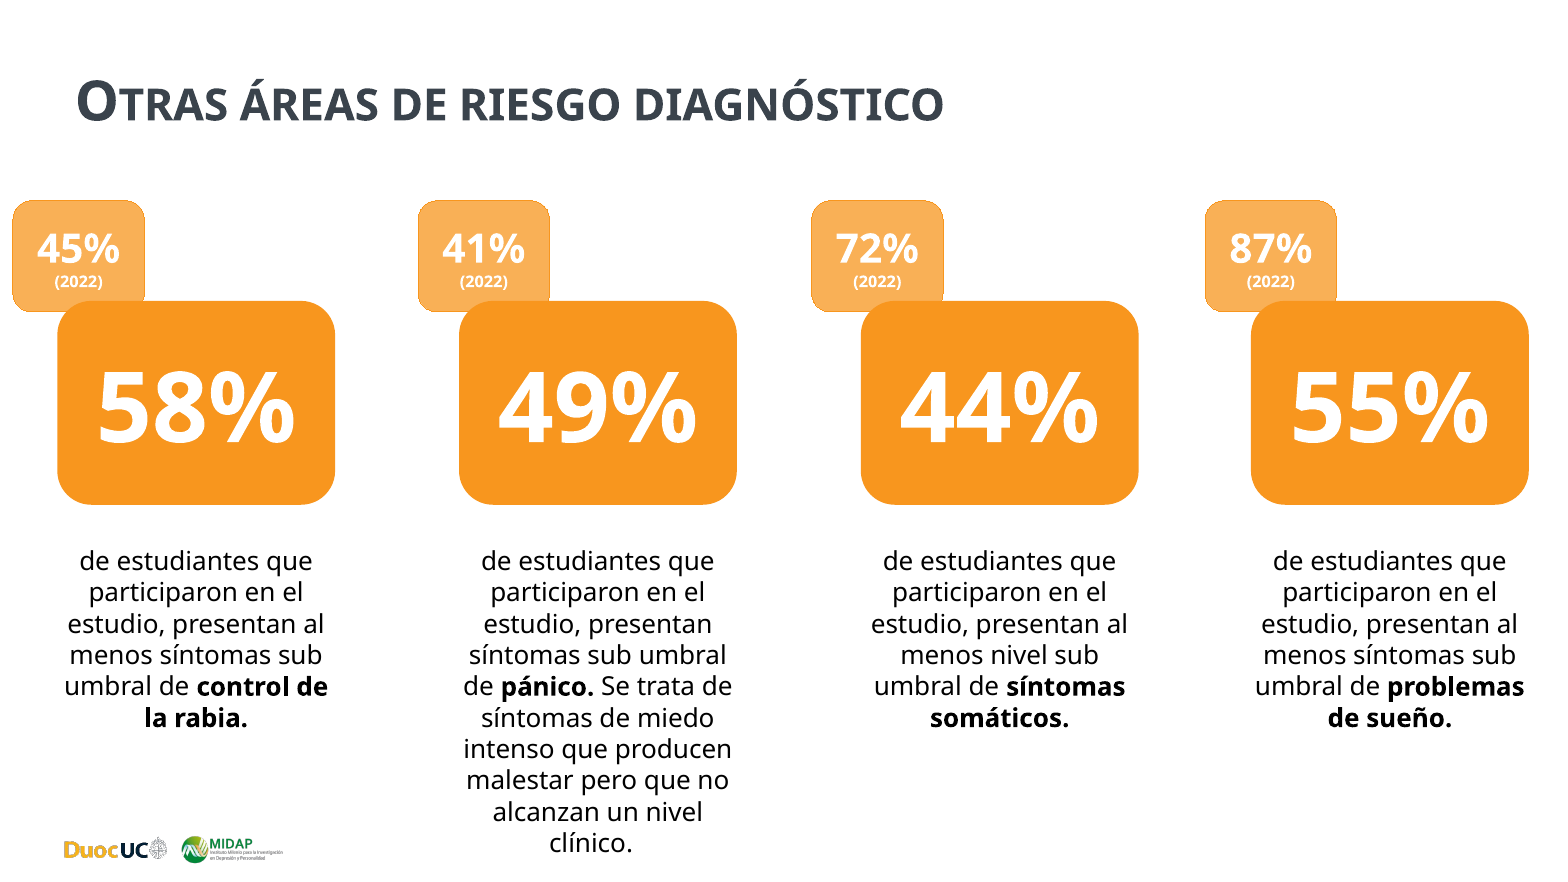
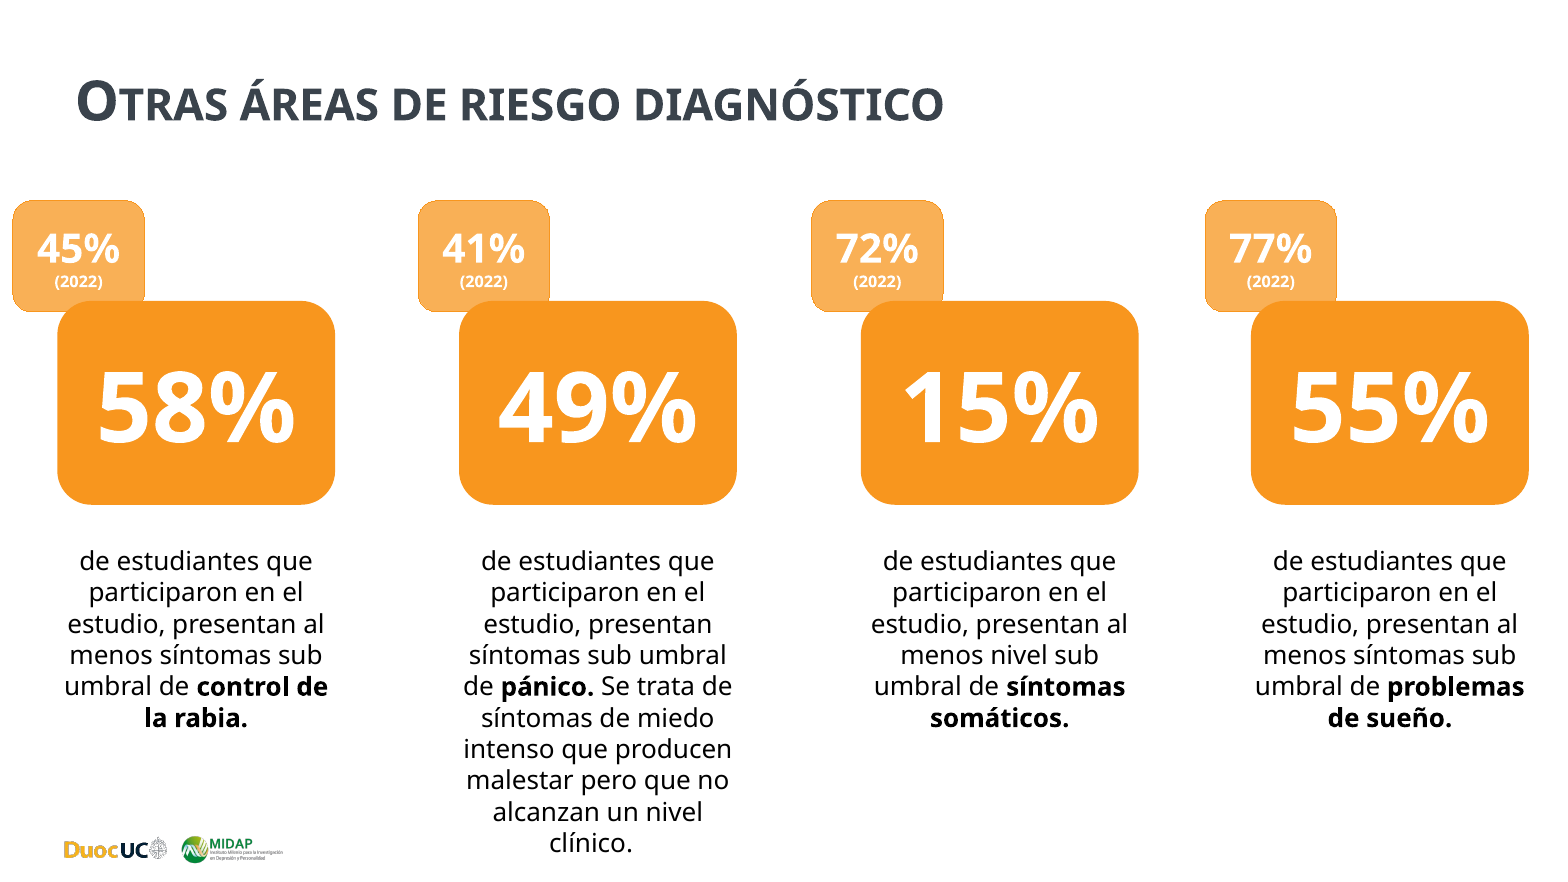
87%: 87% -> 77% (1271, 249)
44%: 44% -> 15% (1000, 410)
